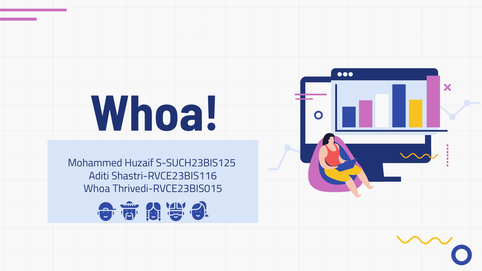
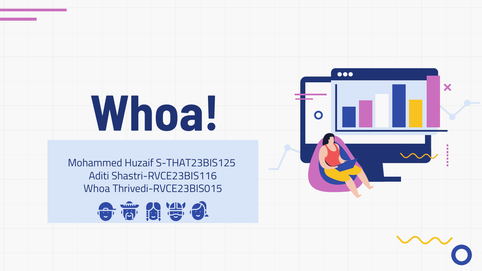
S-SUCH23BIS125: S-SUCH23BIS125 -> S-THAT23BIS125 (196, 163)
